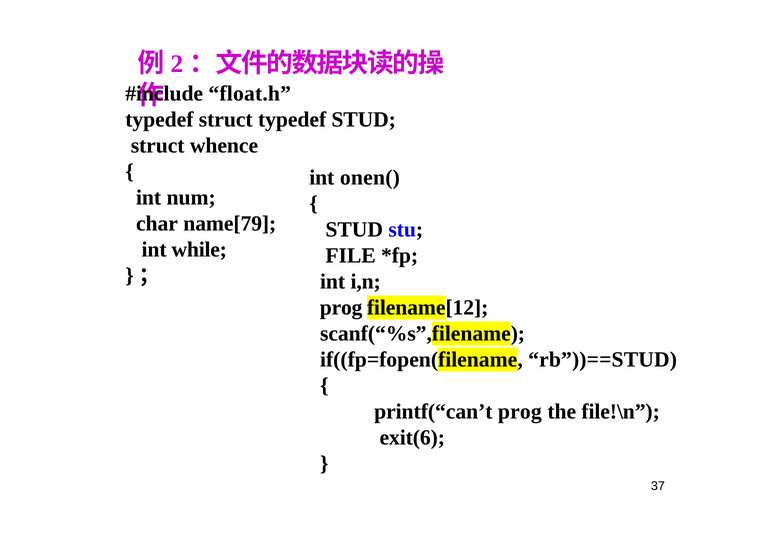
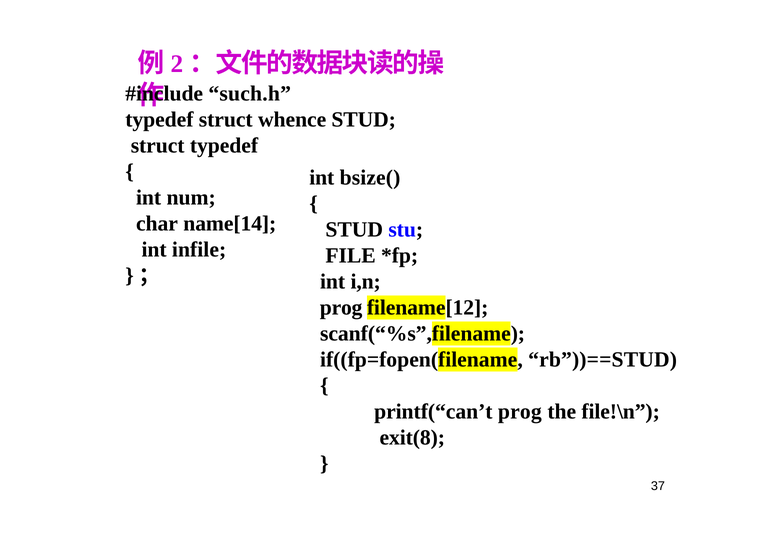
float.h: float.h -> such.h (250, 94)
struct typedef: typedef -> whence (292, 120)
struct whence: whence -> typedef (224, 145)
onen(: onen( -> bsize( (370, 178)
name[79: name[79 -> name[14 (230, 223)
while: while -> infile (199, 249)
exit(6: exit(6 -> exit(8 (412, 437)
